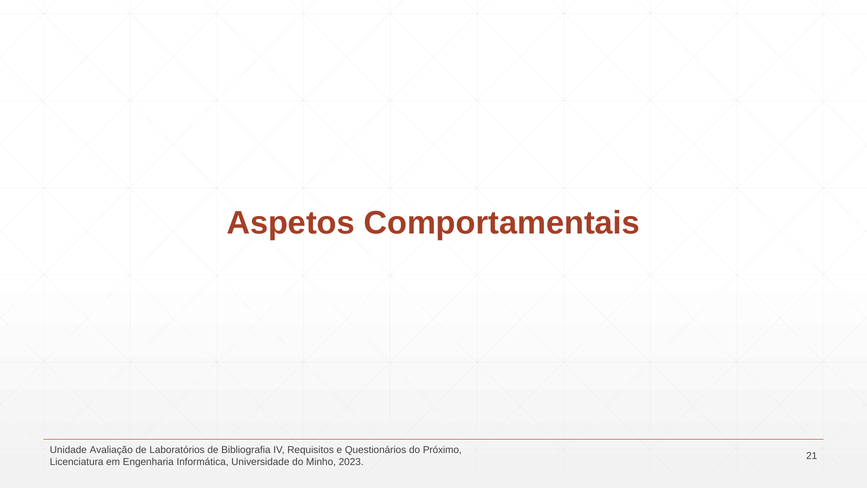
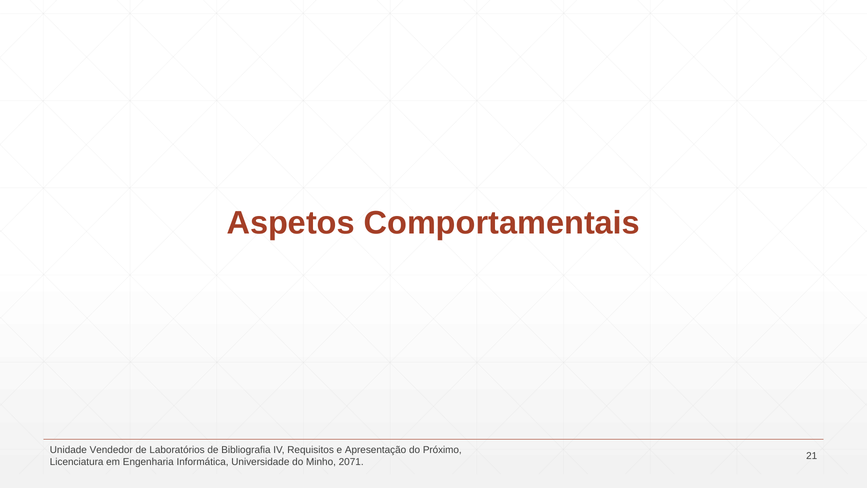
Avaliação: Avaliação -> Vendedor (111, 450)
Questionários: Questionários -> Apresentação (376, 450)
2023: 2023 -> 2071 (351, 462)
